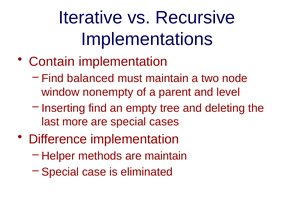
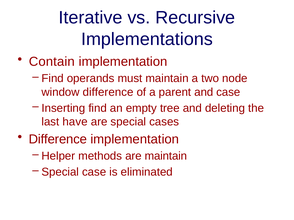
balanced: balanced -> operands (91, 79)
window nonempty: nonempty -> difference (108, 92)
and level: level -> case (228, 92)
more: more -> have (75, 122)
